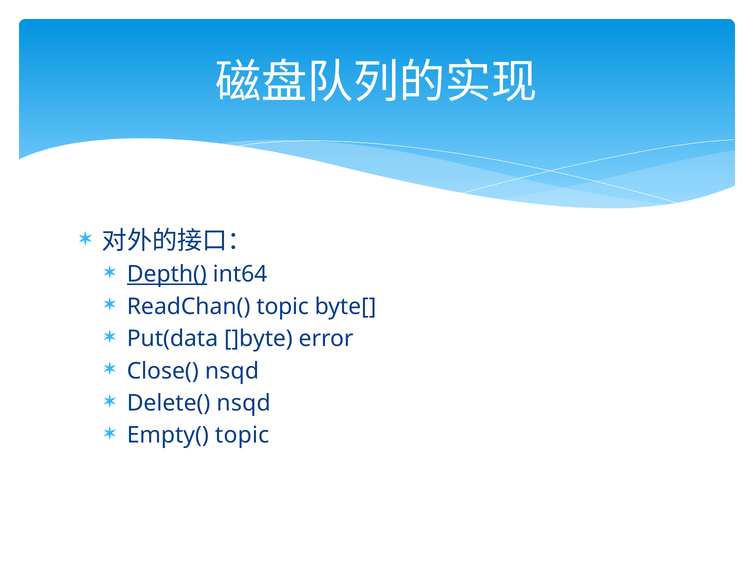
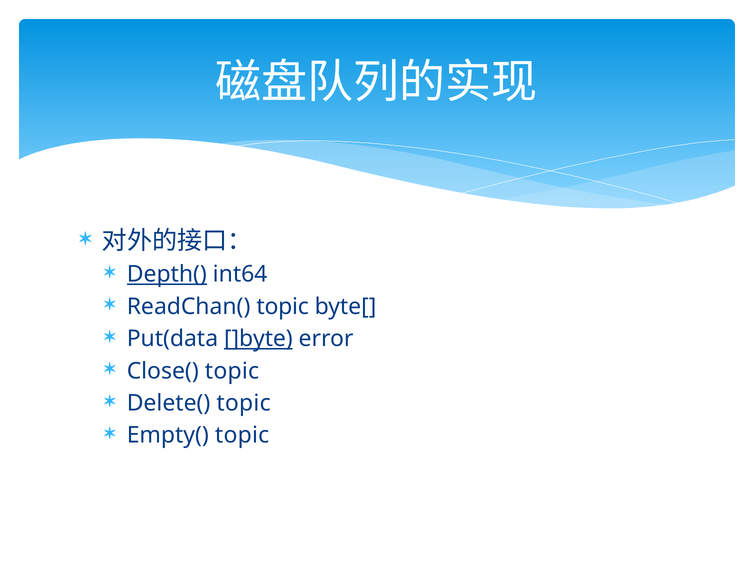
]byte underline: none -> present (258, 339)
Close( nsqd: nsqd -> topic (232, 371)
Delete( nsqd: nsqd -> topic (244, 403)
